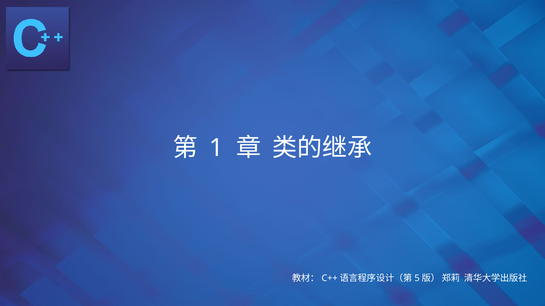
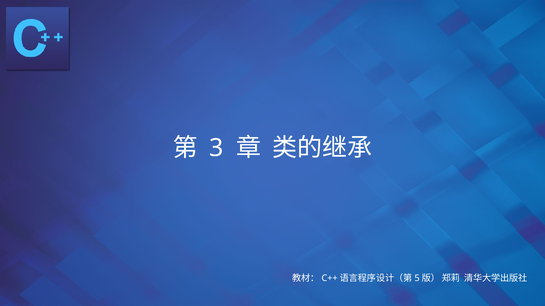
1: 1 -> 3 (216, 148)
